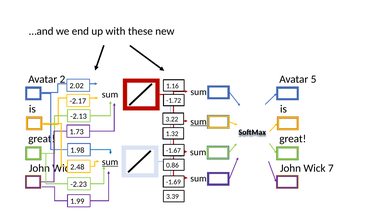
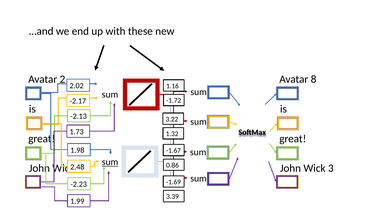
5: 5 -> 8 (314, 79)
sum underline: present -> none (199, 122)
7: 7 -> 3 (331, 168)
